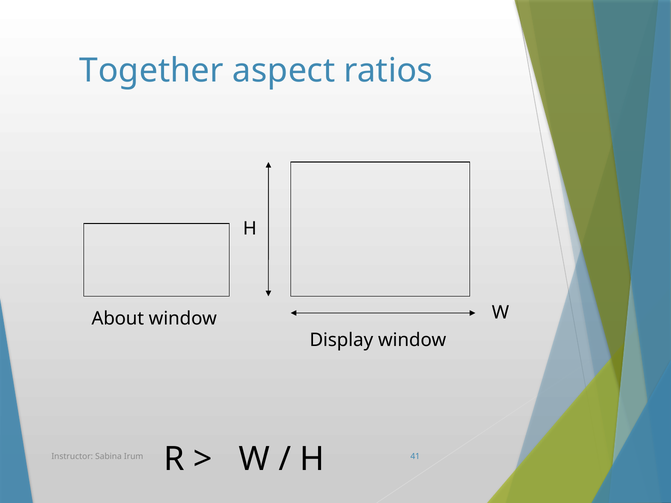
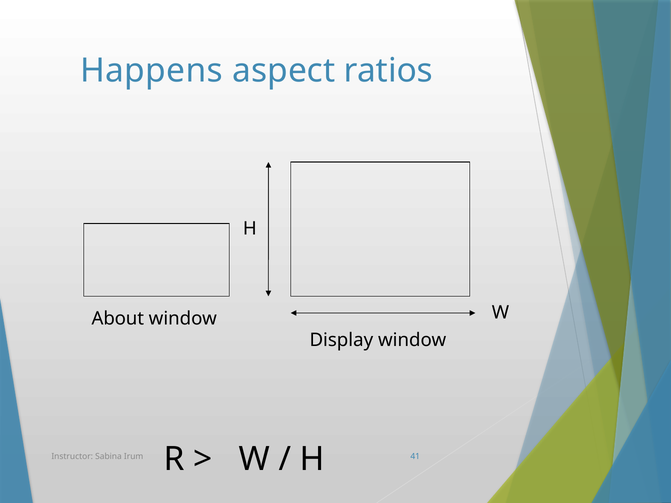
Together: Together -> Happens (151, 71)
